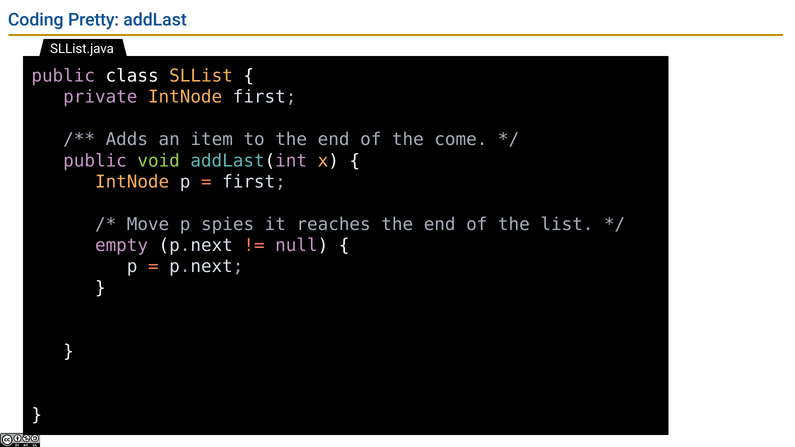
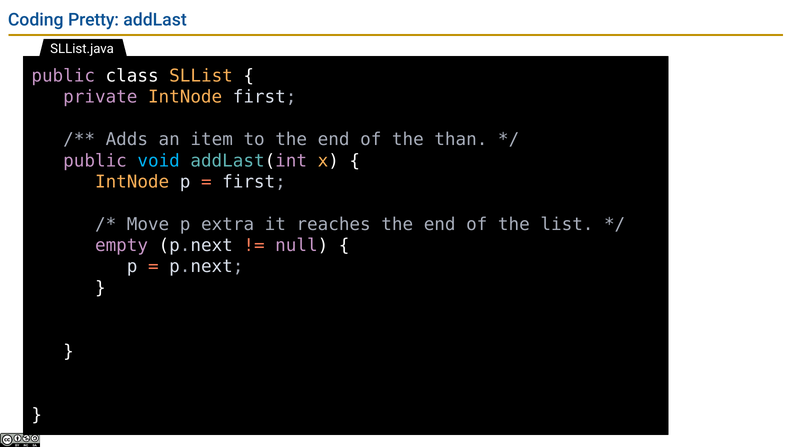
come: come -> than (461, 140)
void colour: light green -> light blue (159, 161)
spies: spies -> extra (228, 224)
